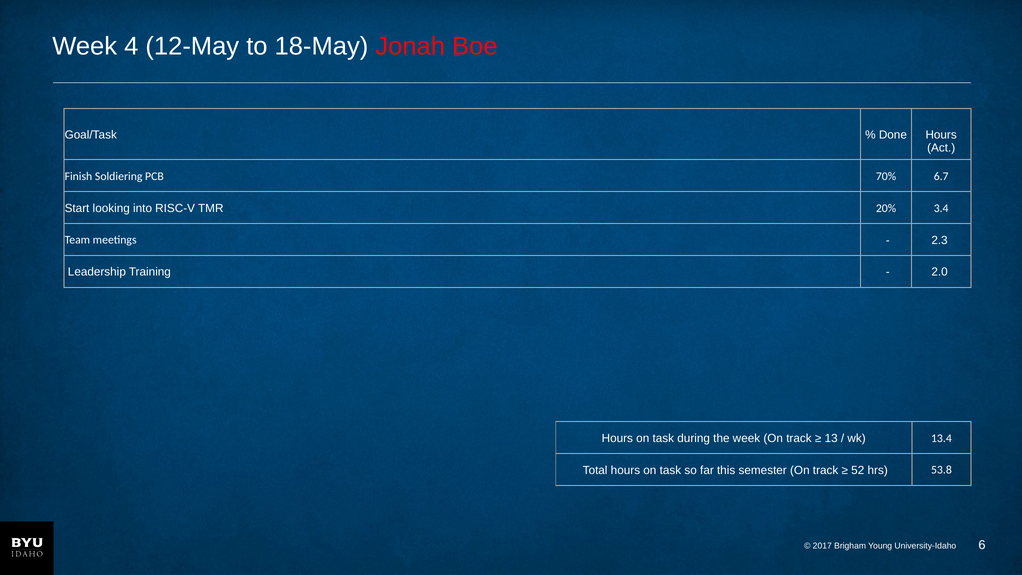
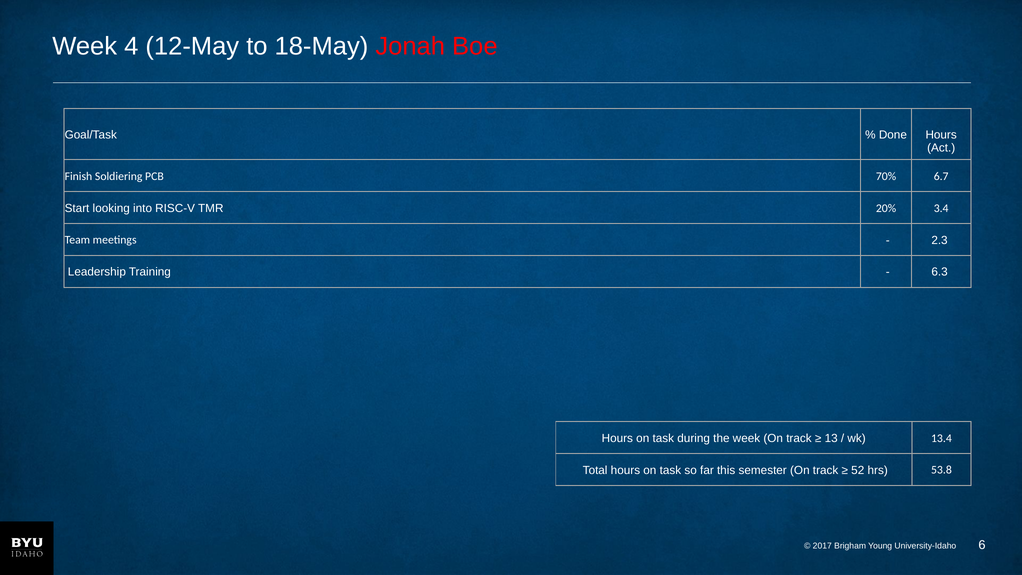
2.0: 2.0 -> 6.3 (940, 272)
